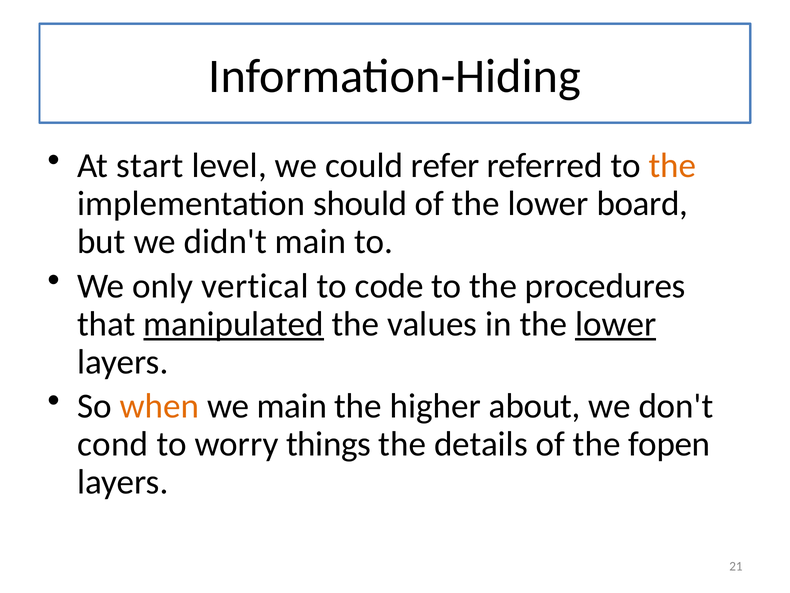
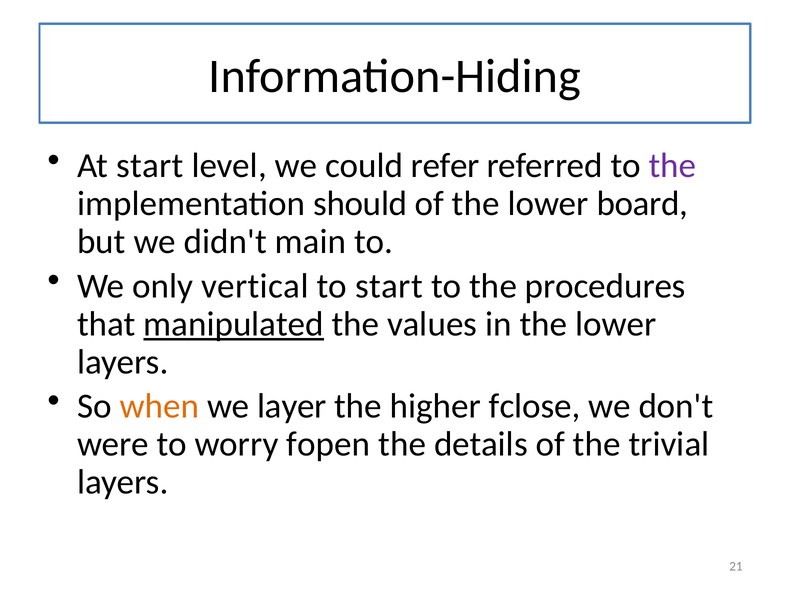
the colour: orange -> purple (672, 166)
to code: code -> start (389, 286)
lower underline: present -> none (616, 324)
we main: main -> layer (292, 406)
about: about -> fclose (535, 406)
cond: cond -> were (113, 444)
things: things -> fopen (328, 444)
fopen: fopen -> trivial (669, 444)
